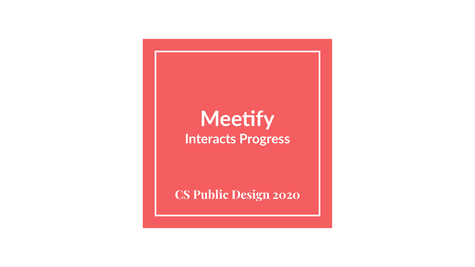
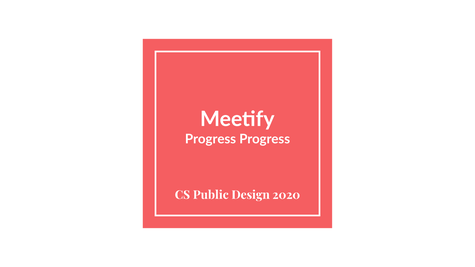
Interacts: Interacts -> Progress (210, 139)
